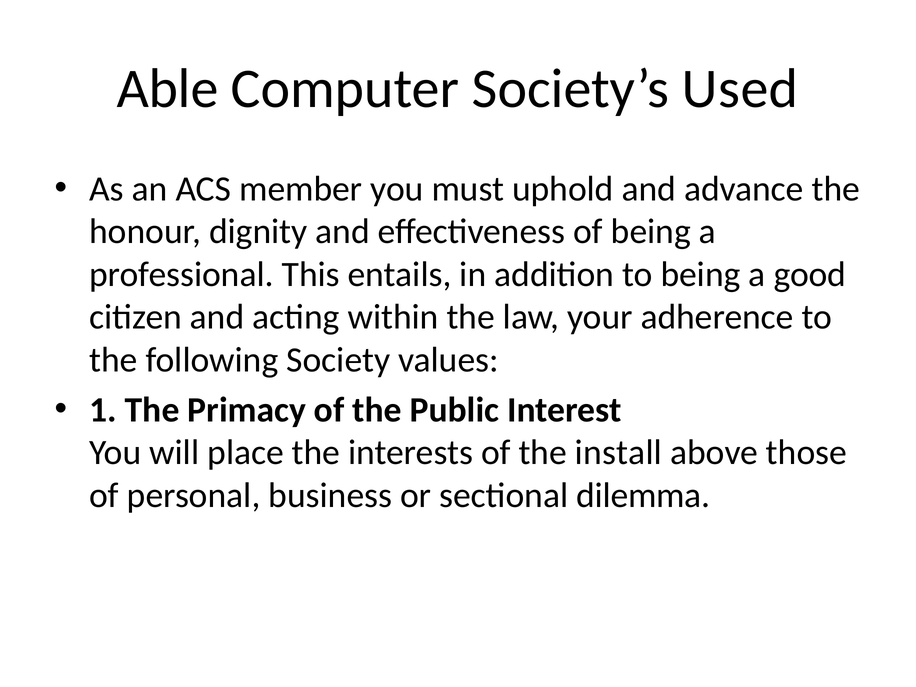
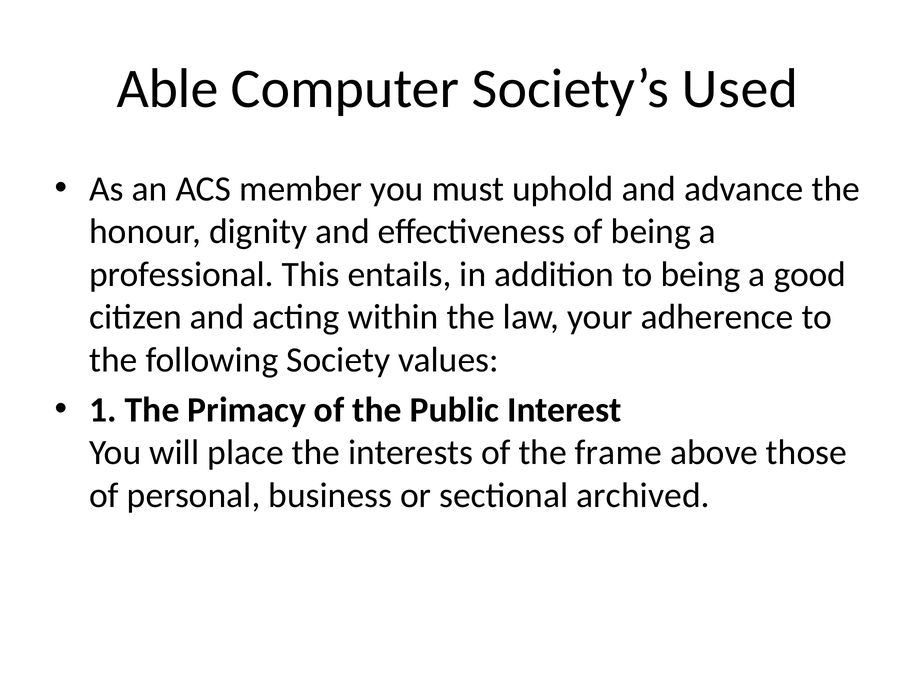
install: install -> frame (618, 453)
dilemma: dilemma -> archived (643, 495)
